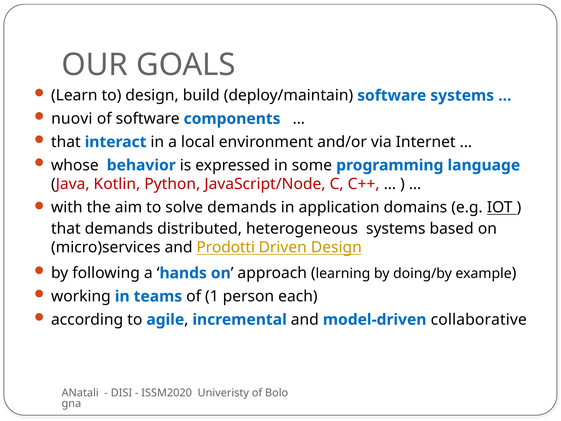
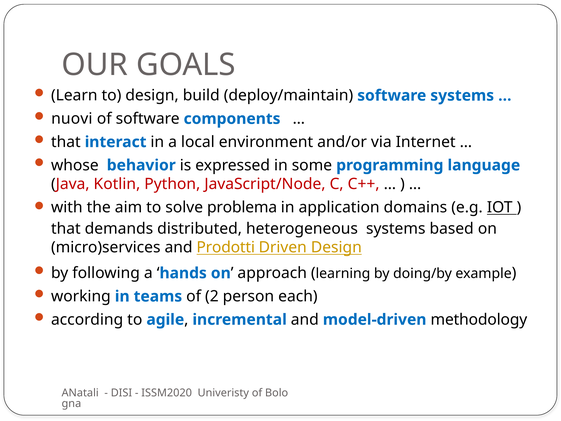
solve demands: demands -> problema (242, 207)
1: 1 -> 2 (212, 296)
collaborative: collaborative -> methodology (479, 319)
